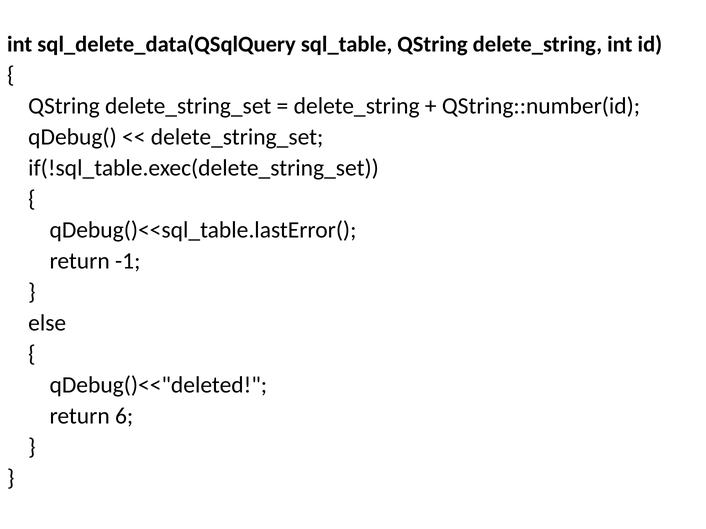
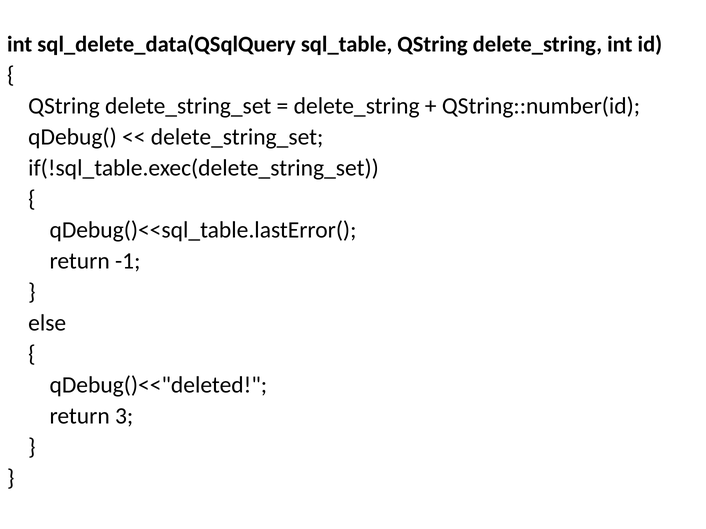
6: 6 -> 3 (124, 416)
